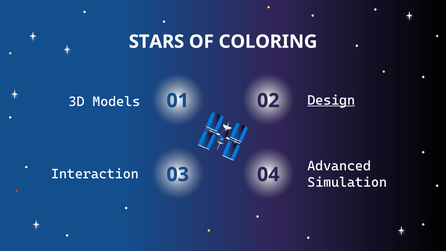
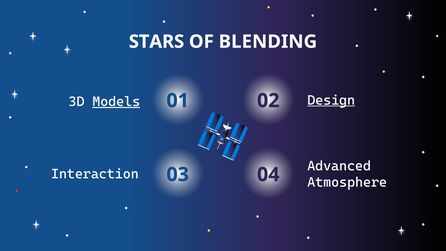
COLORING: COLORING -> BLENDING (268, 42)
Models underline: none -> present (116, 102)
Simulation: Simulation -> Atmosphere (347, 182)
